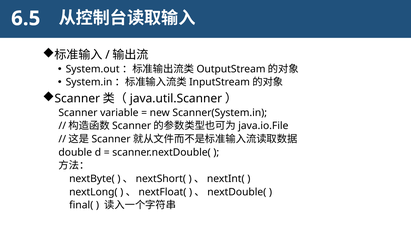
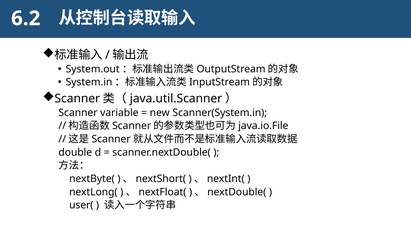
6.5: 6.5 -> 6.2 (26, 18)
final(: final( -> user( (81, 205)
